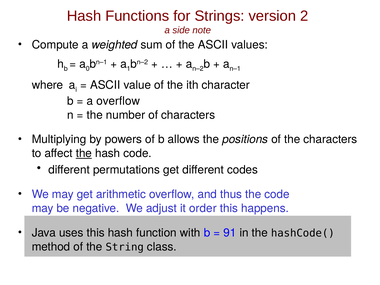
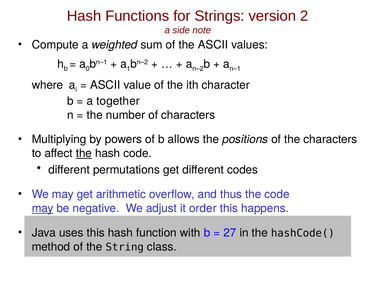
a overflow: overflow -> together (118, 101)
may underline: none -> present (43, 208)
91: 91 -> 27 (230, 233)
